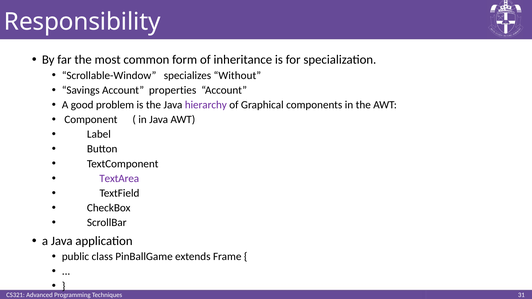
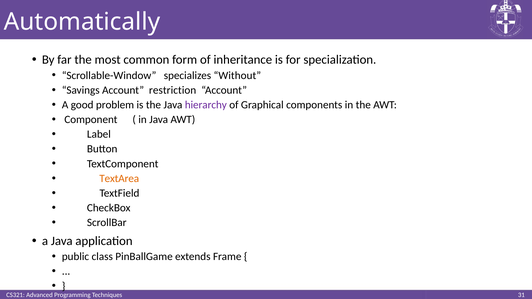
Responsibility: Responsibility -> Automatically (82, 22)
properties: properties -> restriction (173, 90)
TextArea colour: purple -> orange (119, 179)
